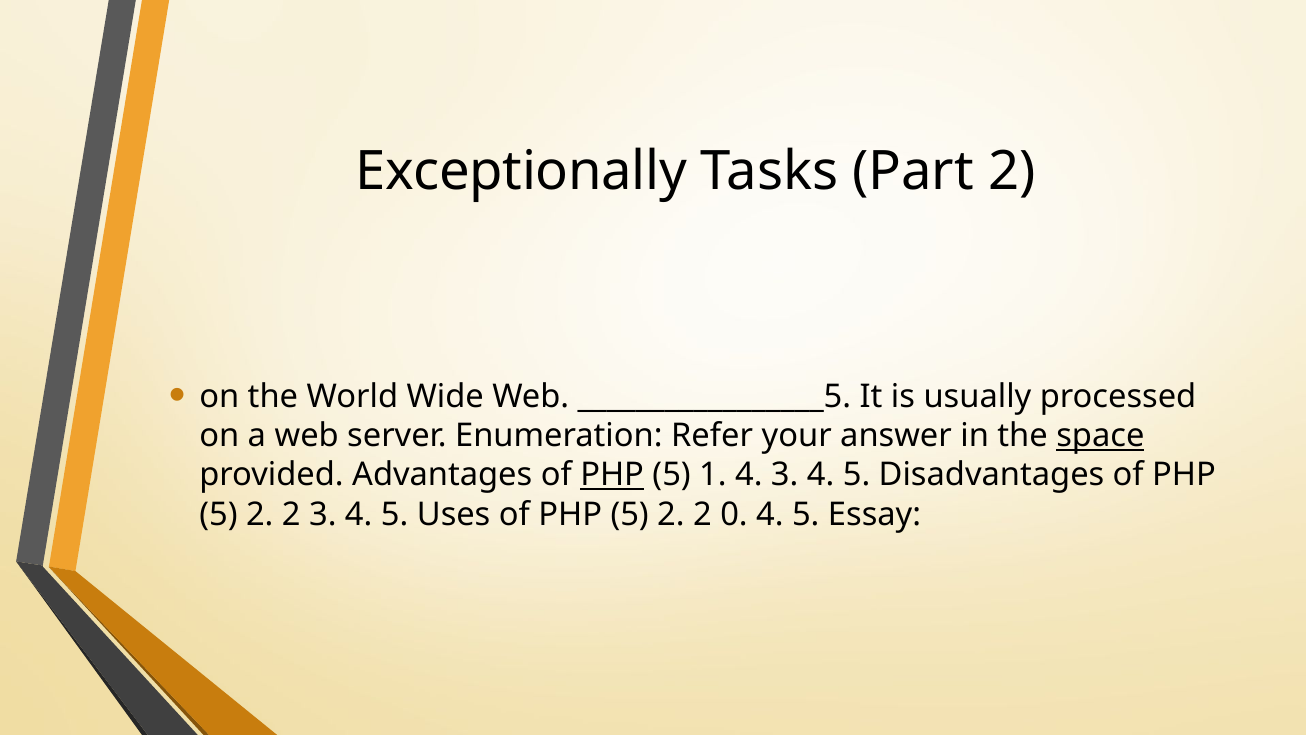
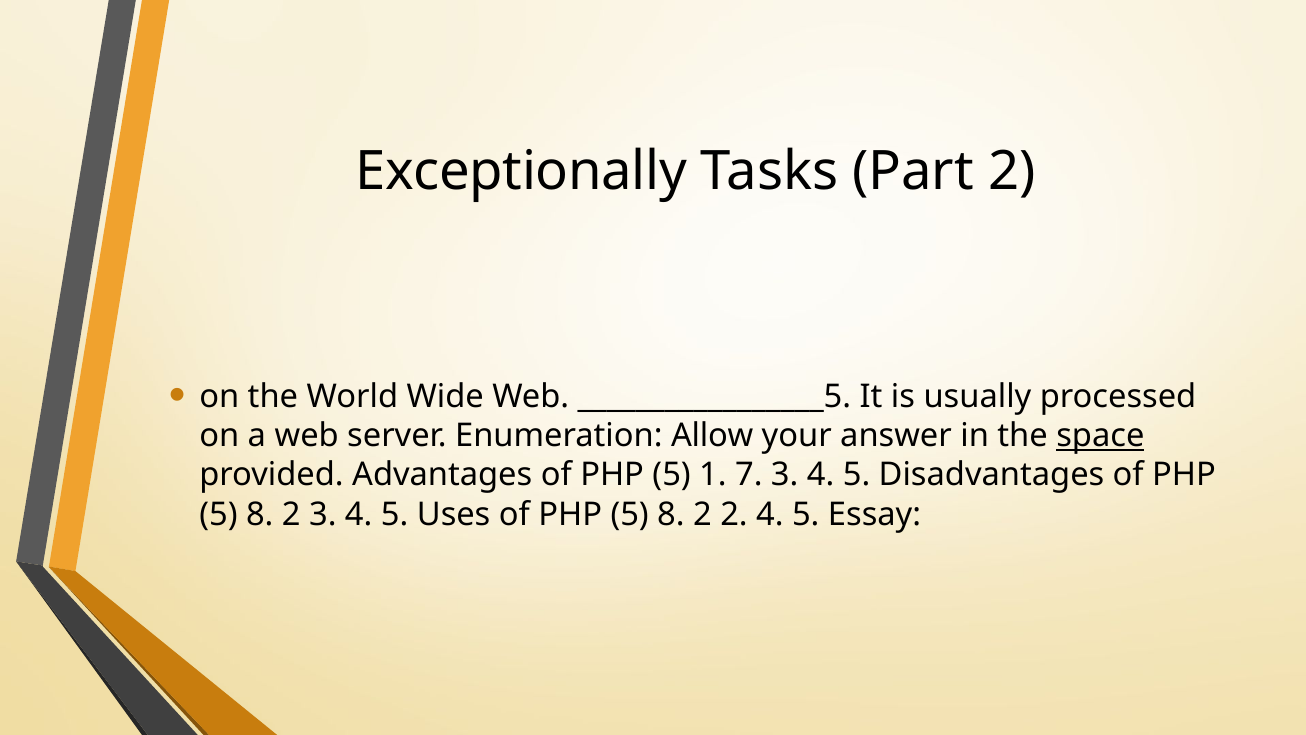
Refer: Refer -> Allow (712, 436)
PHP underline: present -> none (612, 475)
1 4: 4 -> 7 (749, 475)
2: 2 -> 8 (260, 514)
2: 2 -> 8 (671, 514)
2 0: 0 -> 2 (734, 514)
